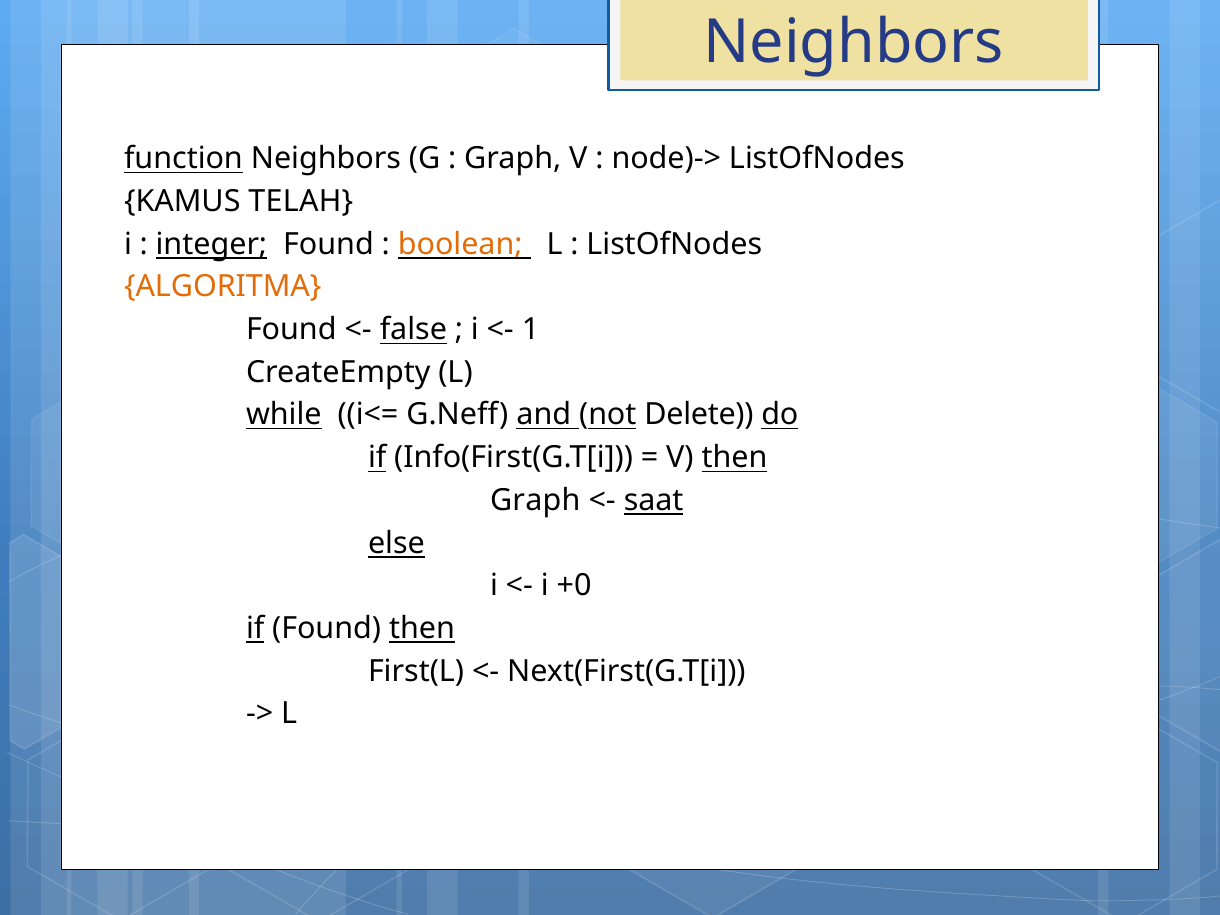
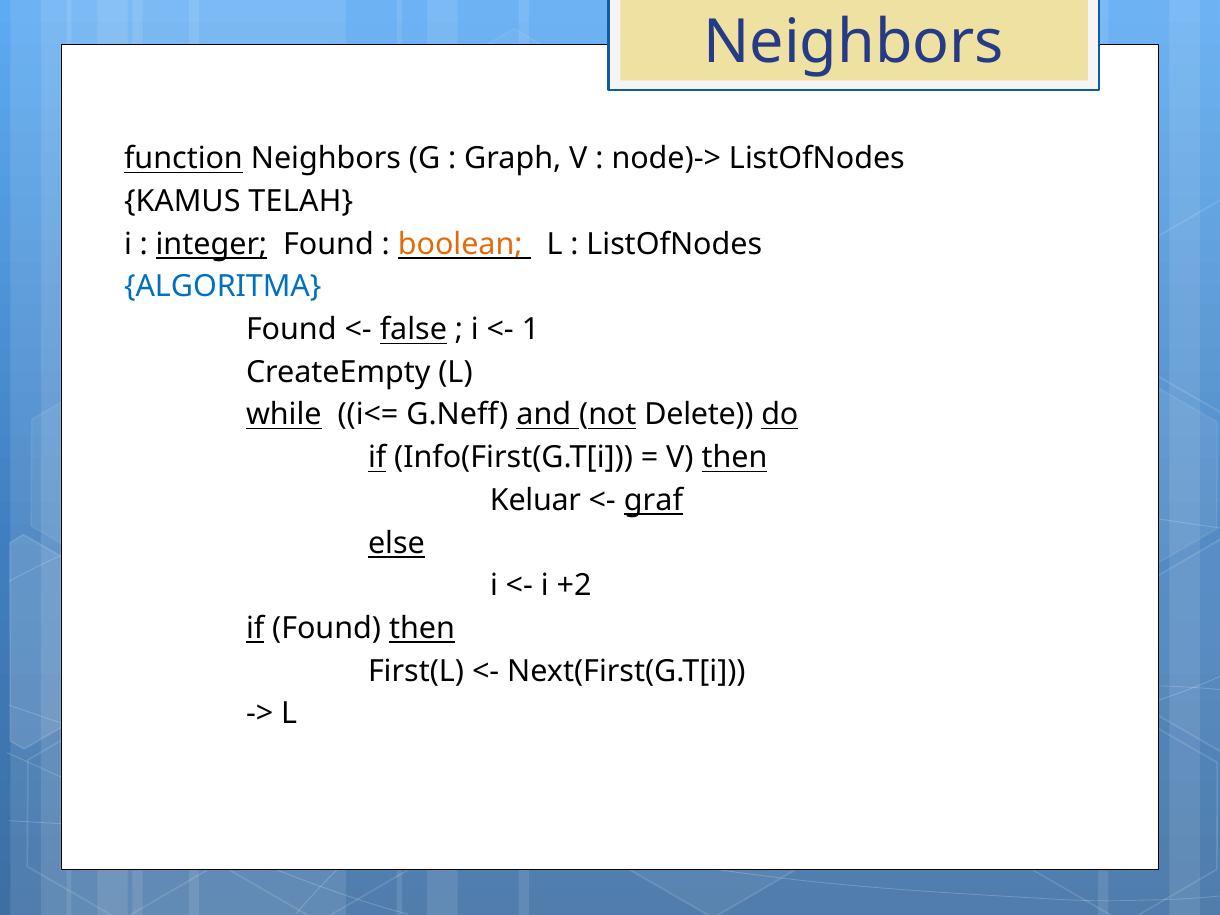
ALGORITMA colour: orange -> blue (223, 287)
Graph: Graph -> Keluar (535, 500)
saat: saat -> graf (654, 500)
+0: +0 -> +2 (574, 586)
